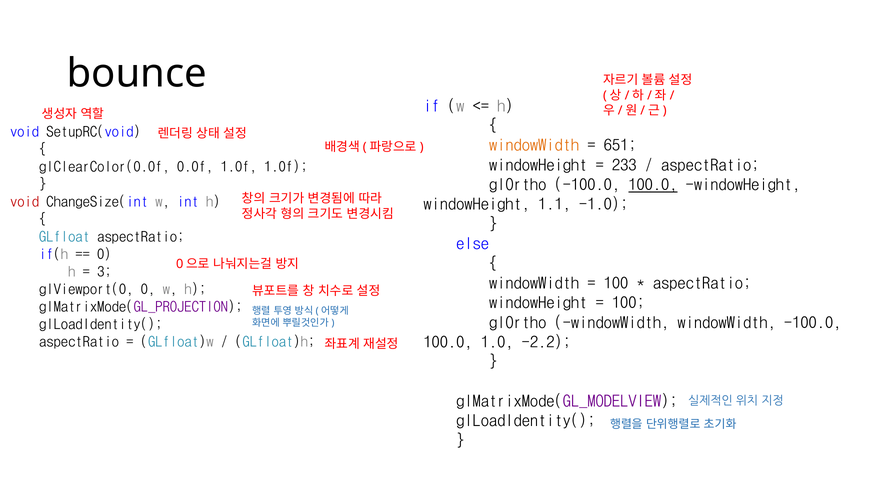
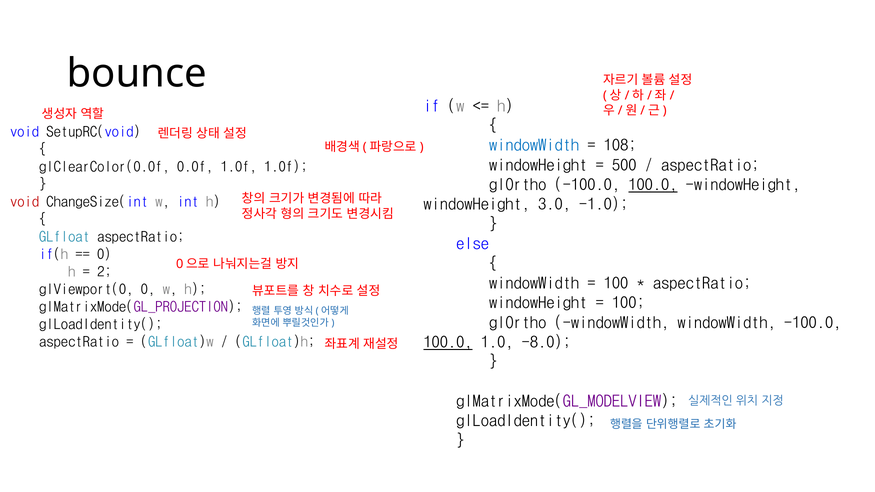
windowWidth colour: orange -> blue (534, 146)
651: 651 -> 108 (620, 146)
233: 233 -> 500 (624, 165)
1.1: 1.1 -> 3.0 (555, 205)
3: 3 -> 2 (104, 272)
100.0 underline: none -> present (448, 342)
-2.2: -2.2 -> -8.0 (546, 342)
